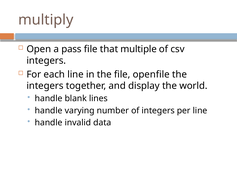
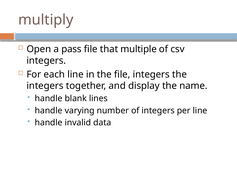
file openfile: openfile -> integers (151, 74)
world: world -> name (193, 86)
